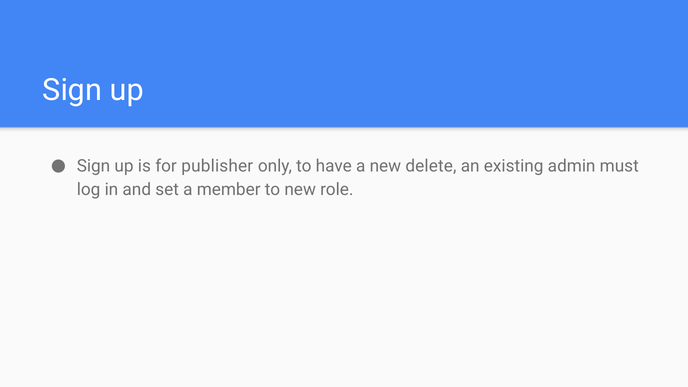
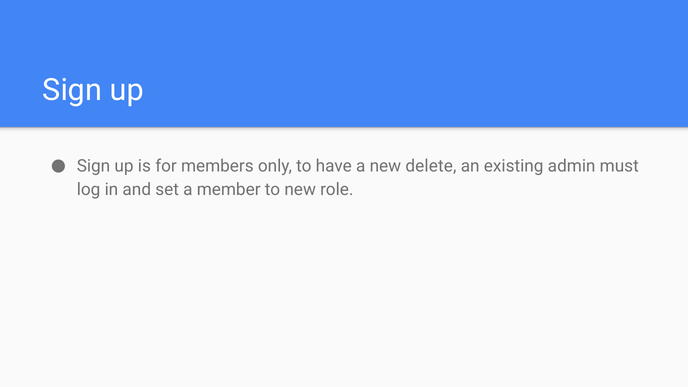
publisher: publisher -> members (217, 166)
